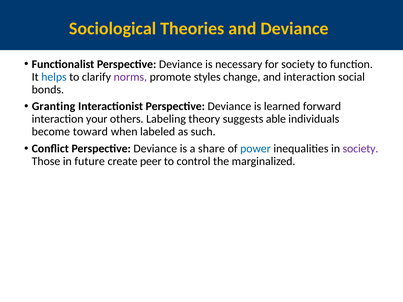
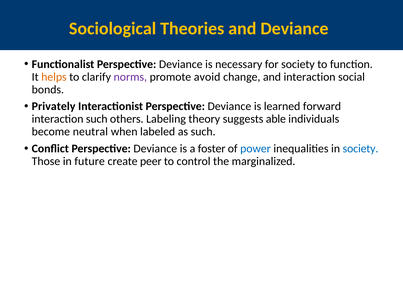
helps colour: blue -> orange (54, 77)
styles: styles -> avoid (207, 77)
Granting: Granting -> Privately (54, 106)
interaction your: your -> such (97, 119)
toward: toward -> neutral (90, 132)
share: share -> foster (212, 149)
society colour: purple -> blue (361, 149)
